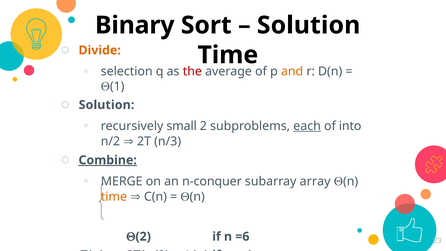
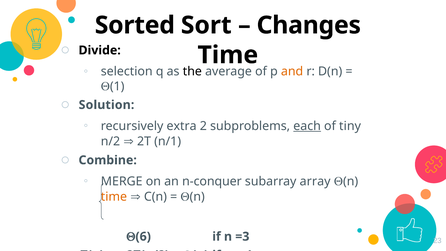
Binary: Binary -> Sorted (135, 25)
Solution: Solution -> Changes (309, 25)
Divide colour: orange -> black (100, 50)
the colour: red -> black (192, 71)
small: small -> extra (182, 126)
into: into -> tiny (350, 126)
n/3: n/3 -> n/1 (168, 141)
Combine underline: present -> none (108, 160)
2: 2 -> 6 (143, 236)
=6: =6 -> =3 (242, 236)
